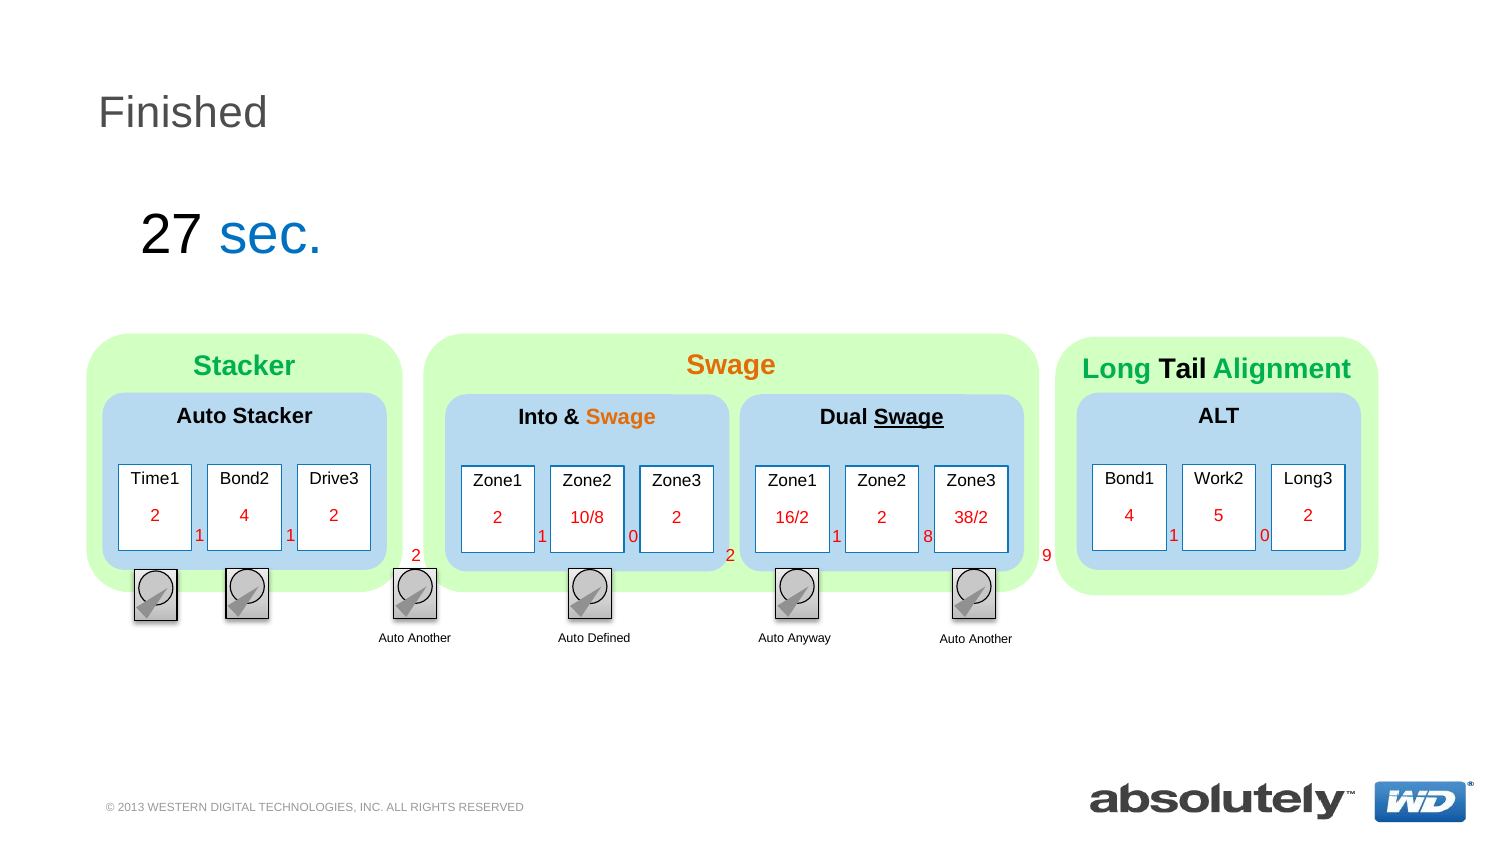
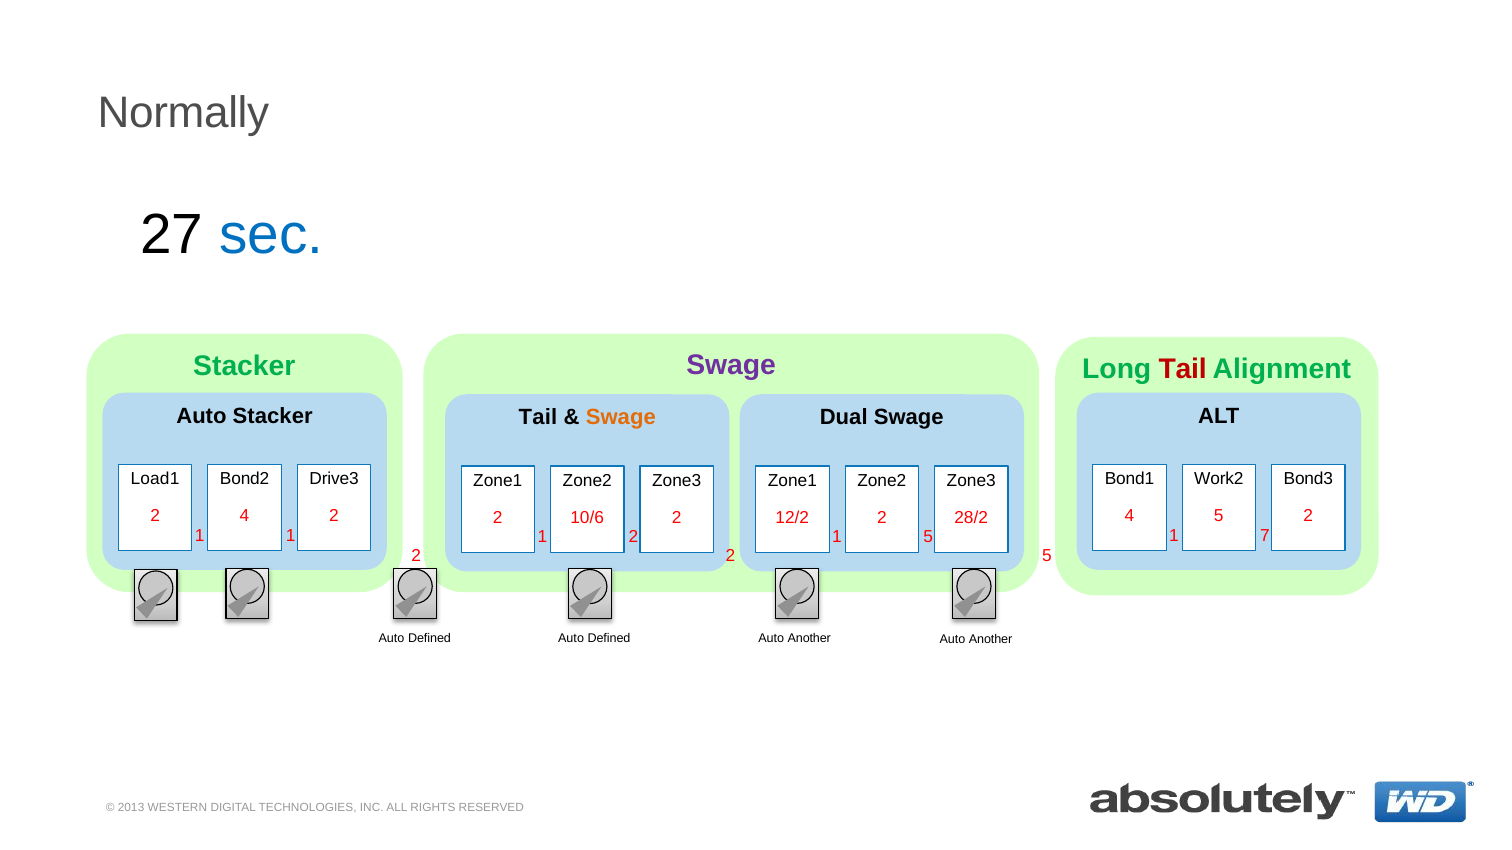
Finished: Finished -> Normally (183, 113)
Swage colour: orange -> purple (731, 366)
Tail colour: black -> red (1183, 369)
Into: Into -> Tail (538, 418)
Swage underline: present -> none (909, 418)
Time1: Time1 -> Load1 (155, 479)
Long3: Long3 -> Bond3 (1308, 479)
10/8: 10/8 -> 10/6 (587, 518)
16/2: 16/2 -> 12/2 (792, 518)
38/2: 38/2 -> 28/2 (971, 518)
0: 0 -> 7 (1265, 536)
0: 0 -> 2 (633, 537)
1 8: 8 -> 5 (928, 537)
2 9: 9 -> 5 (1047, 557)
Another: Another -> Defined (430, 639)
Anyway: Anyway -> Another (809, 638)
